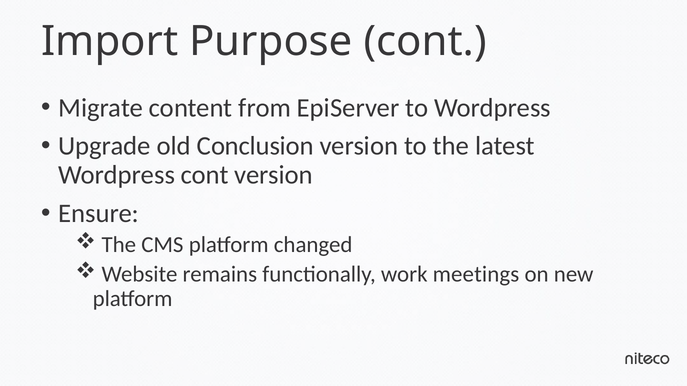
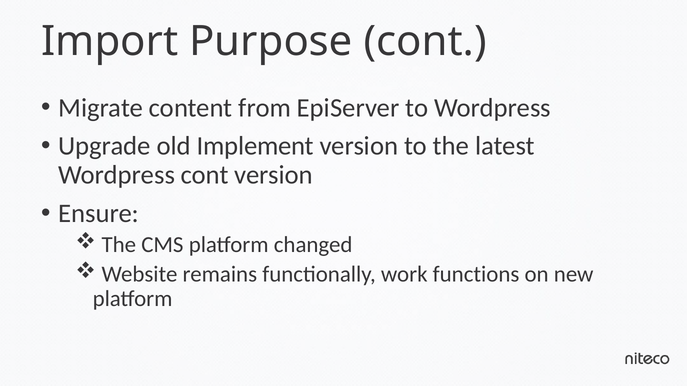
Conclusion: Conclusion -> Implement (255, 146)
meetings: meetings -> functions (476, 275)
